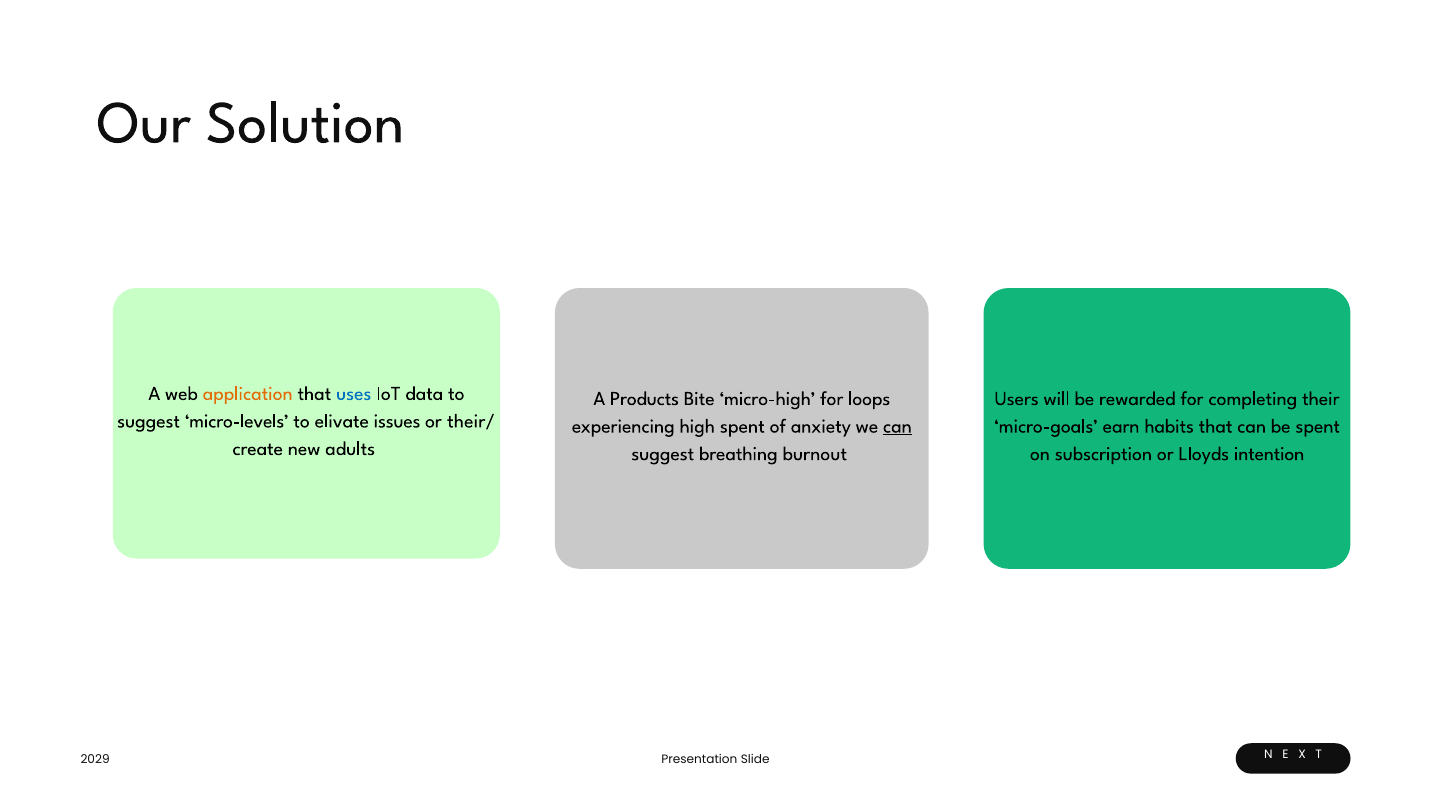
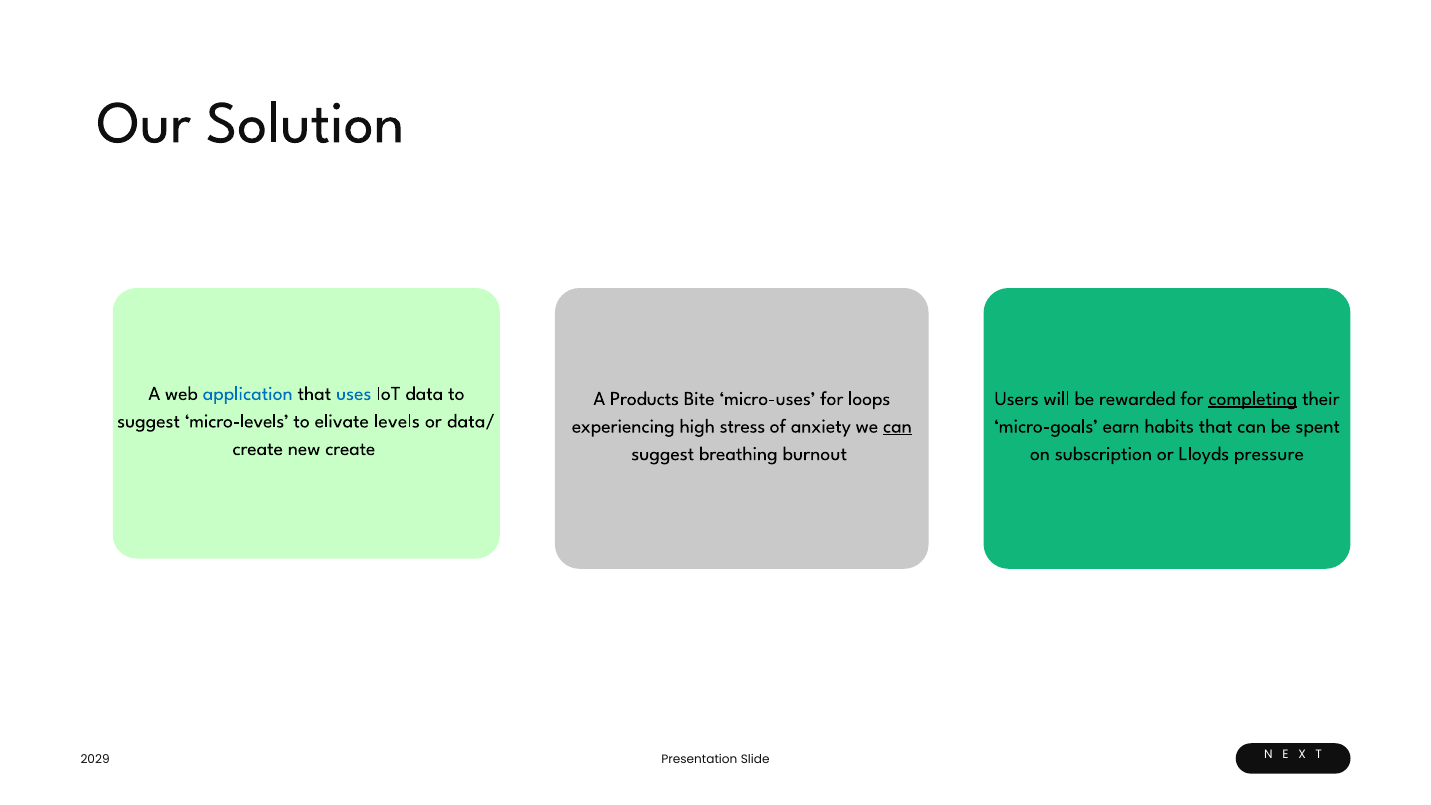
application colour: orange -> blue (248, 393)
micro-high: micro-high -> micro-uses (767, 398)
completing underline: none -> present (1253, 398)
issues: issues -> levels (397, 421)
their/: their/ -> data/ (471, 421)
high spent: spent -> stress (743, 426)
new adults: adults -> create (350, 448)
intention: intention -> pressure (1269, 454)
